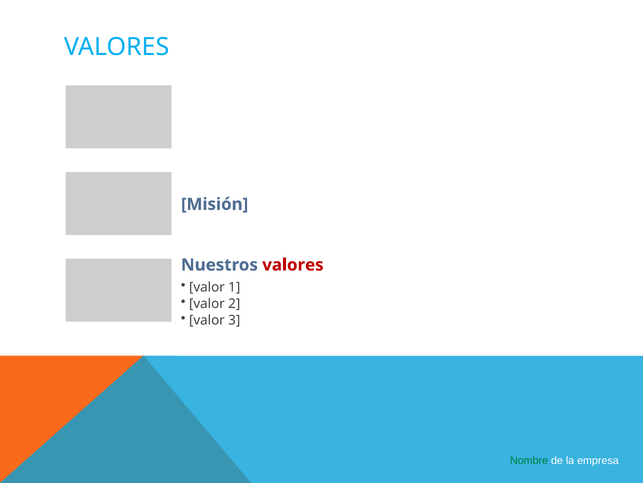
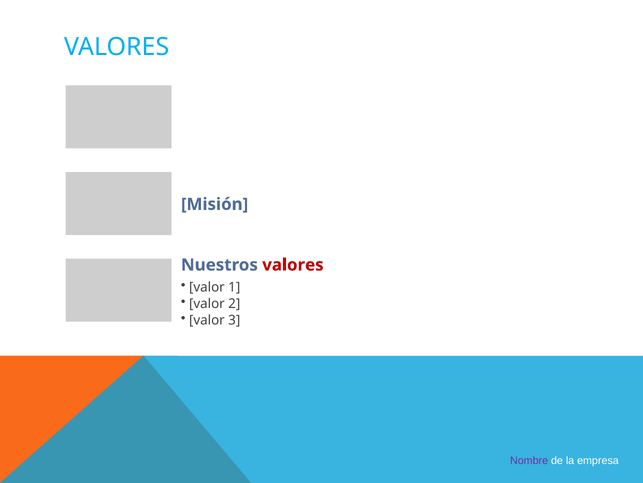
Nombre colour: green -> purple (529, 460)
